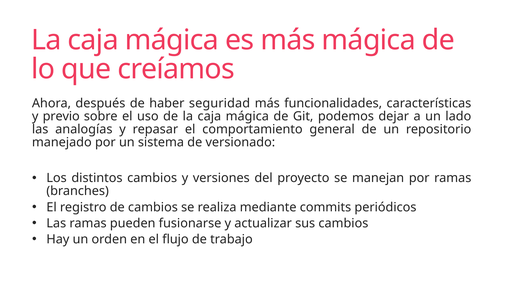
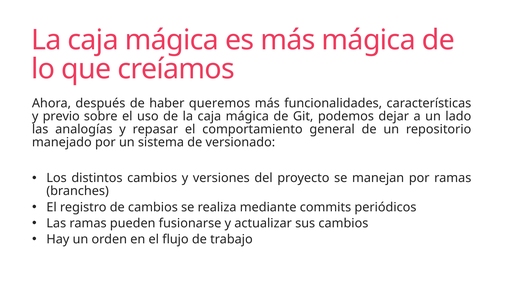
seguridad: seguridad -> queremos (220, 104)
